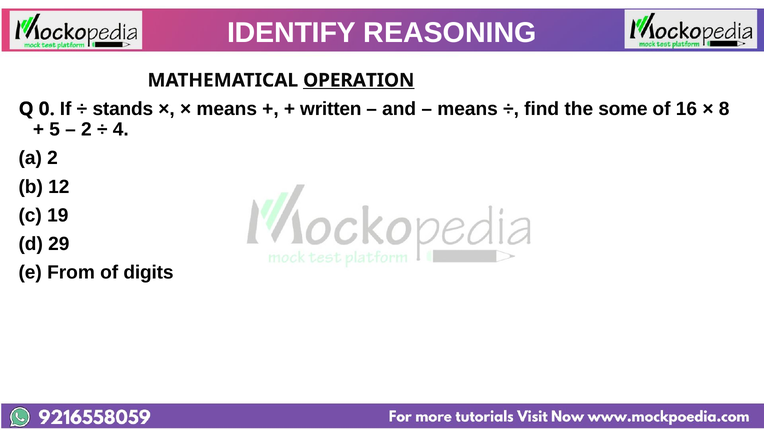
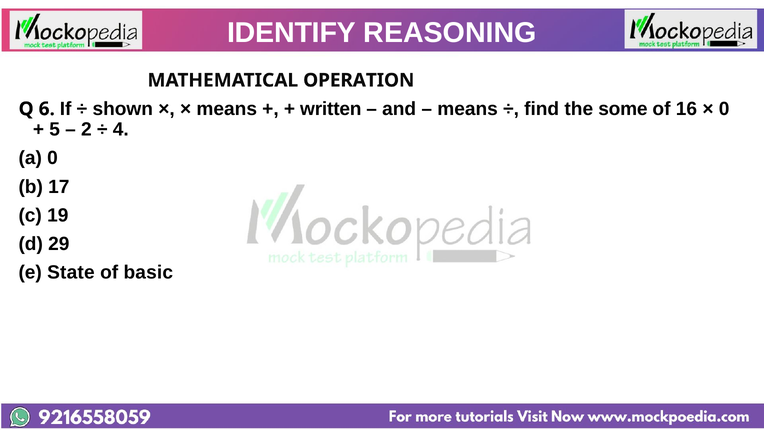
OPERATION underline: present -> none (359, 80)
0: 0 -> 6 (47, 109)
stands: stands -> shown (123, 109)
8: 8 -> 0 (724, 109)
2: 2 -> 0 (53, 158)
12: 12 -> 17 (59, 187)
From: From -> State (71, 272)
digits: digits -> basic (148, 272)
